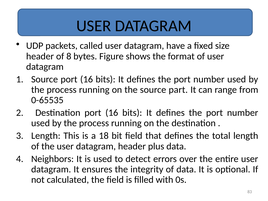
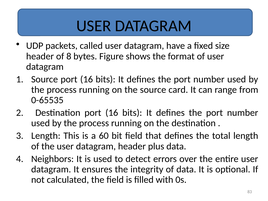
part: part -> card (178, 90)
18: 18 -> 60 (104, 136)
